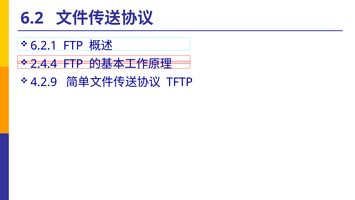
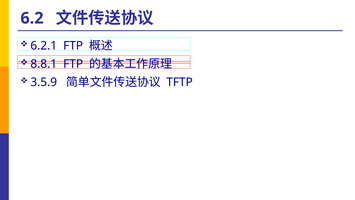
2.4.4: 2.4.4 -> 8.8.1 (44, 64)
4.2.9: 4.2.9 -> 3.5.9 (44, 82)
